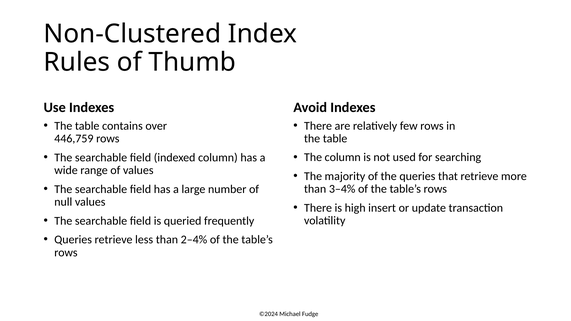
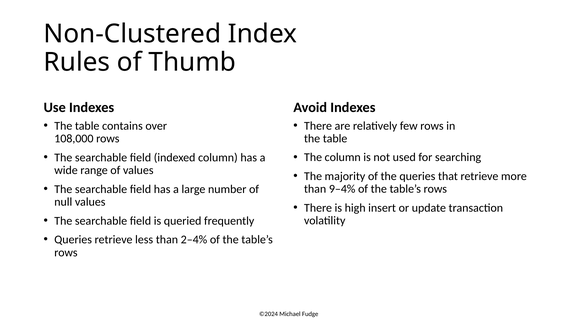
446,759: 446,759 -> 108,000 (74, 139)
3–4%: 3–4% -> 9–4% (342, 189)
